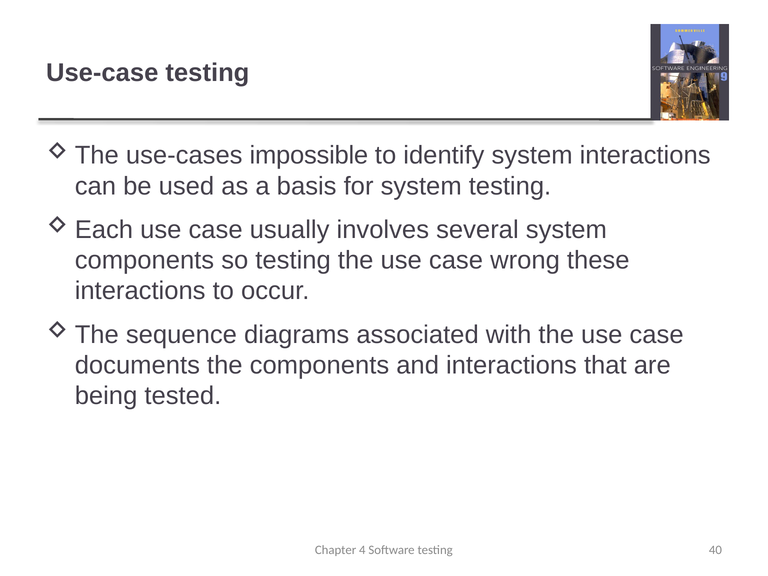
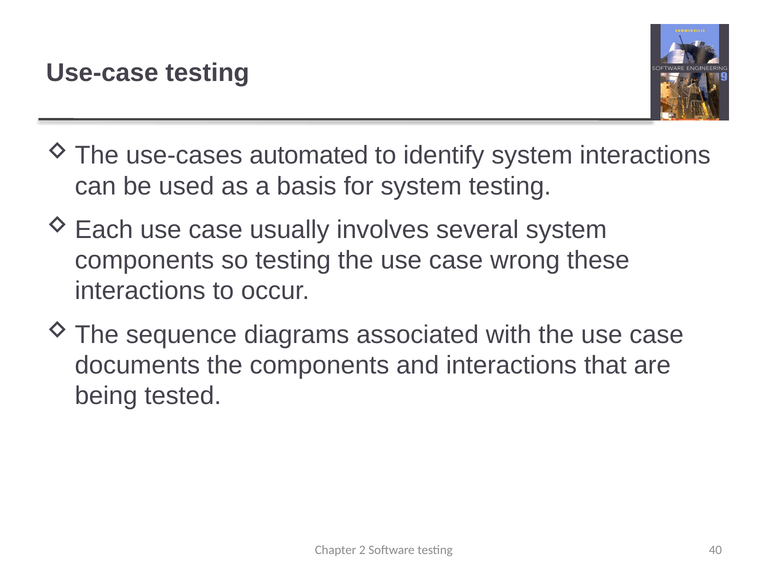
impossible: impossible -> automated (309, 155)
4: 4 -> 2 (362, 550)
